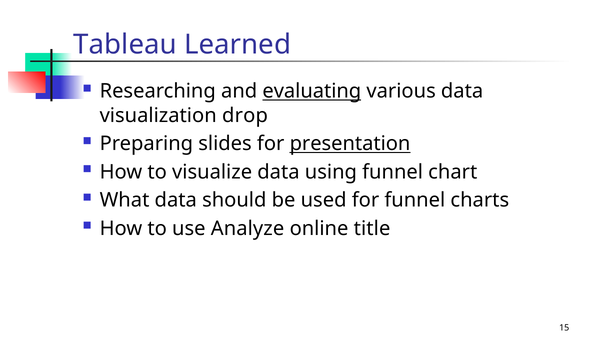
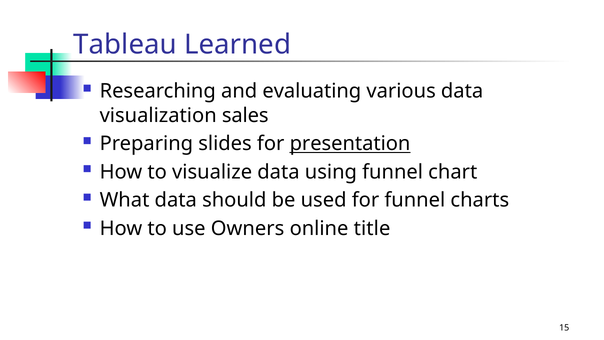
evaluating underline: present -> none (312, 91)
drop: drop -> sales (245, 115)
Analyze: Analyze -> Owners (248, 228)
